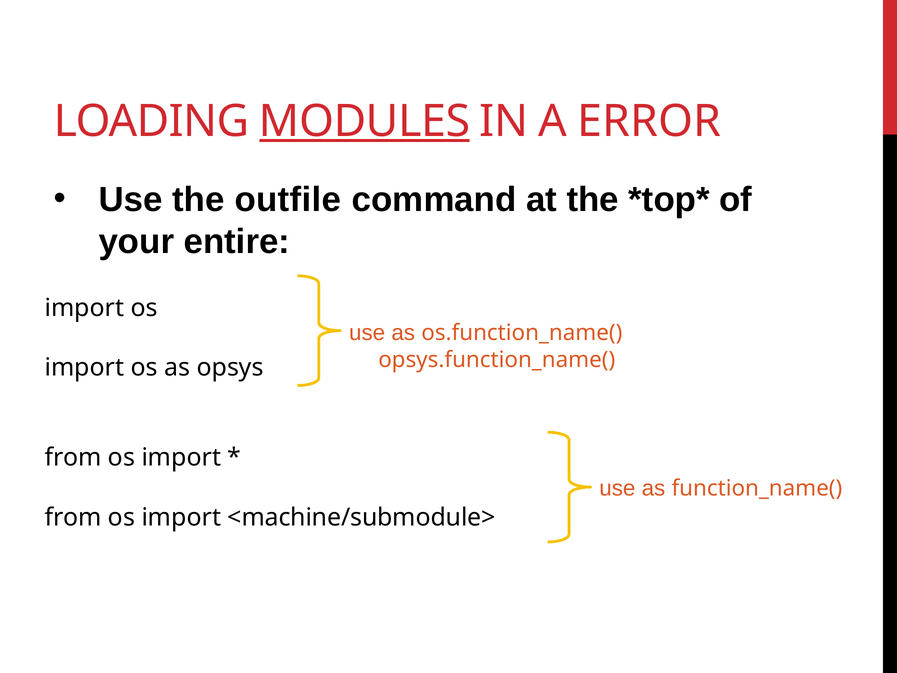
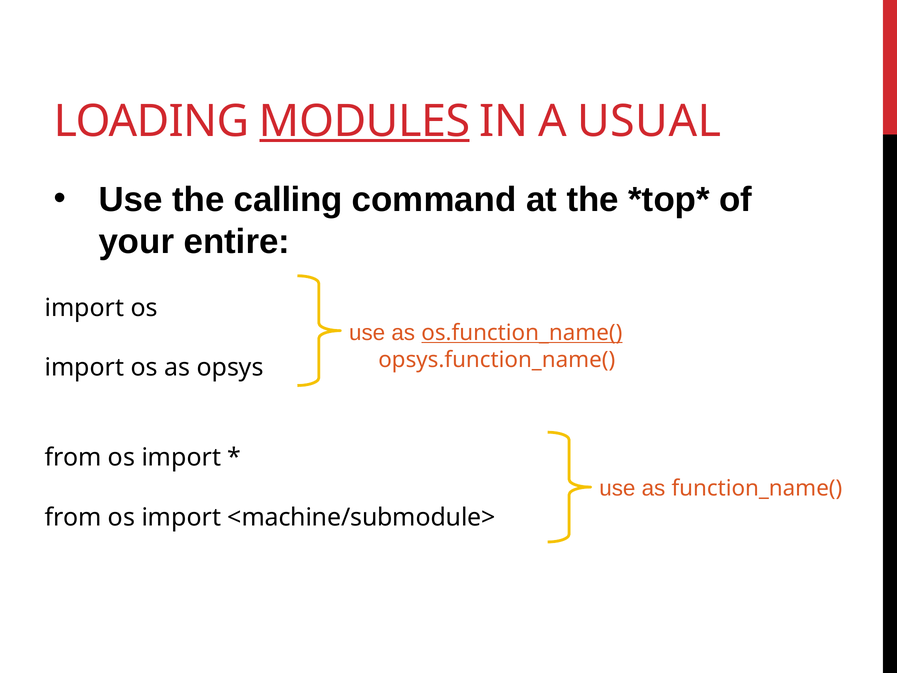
ERROR: ERROR -> USUAL (649, 121)
outfile: outfile -> calling (288, 200)
os.function_name( underline: none -> present (522, 333)
